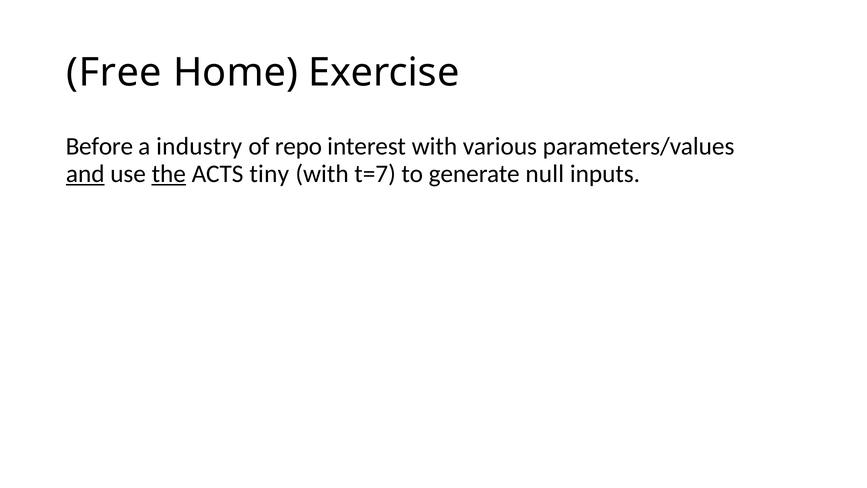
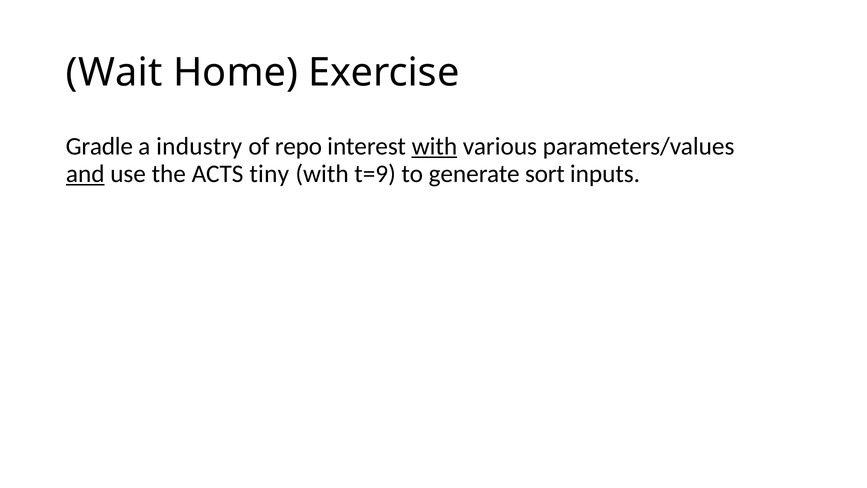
Free: Free -> Wait (114, 73)
Before: Before -> Gradle (99, 147)
with underline: none -> present (434, 147)
the underline: present -> none (169, 174)
t=7: t=7 -> t=9 (375, 174)
null: null -> sort (545, 174)
